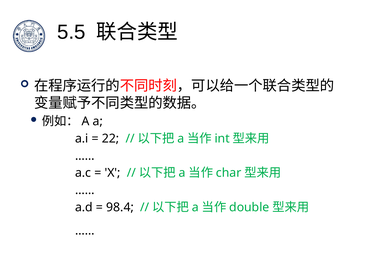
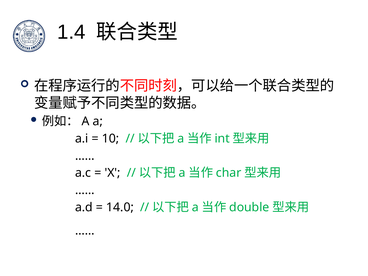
5.5: 5.5 -> 1.4 (71, 32)
22: 22 -> 10 (110, 139)
98.4: 98.4 -> 14.0 (120, 207)
